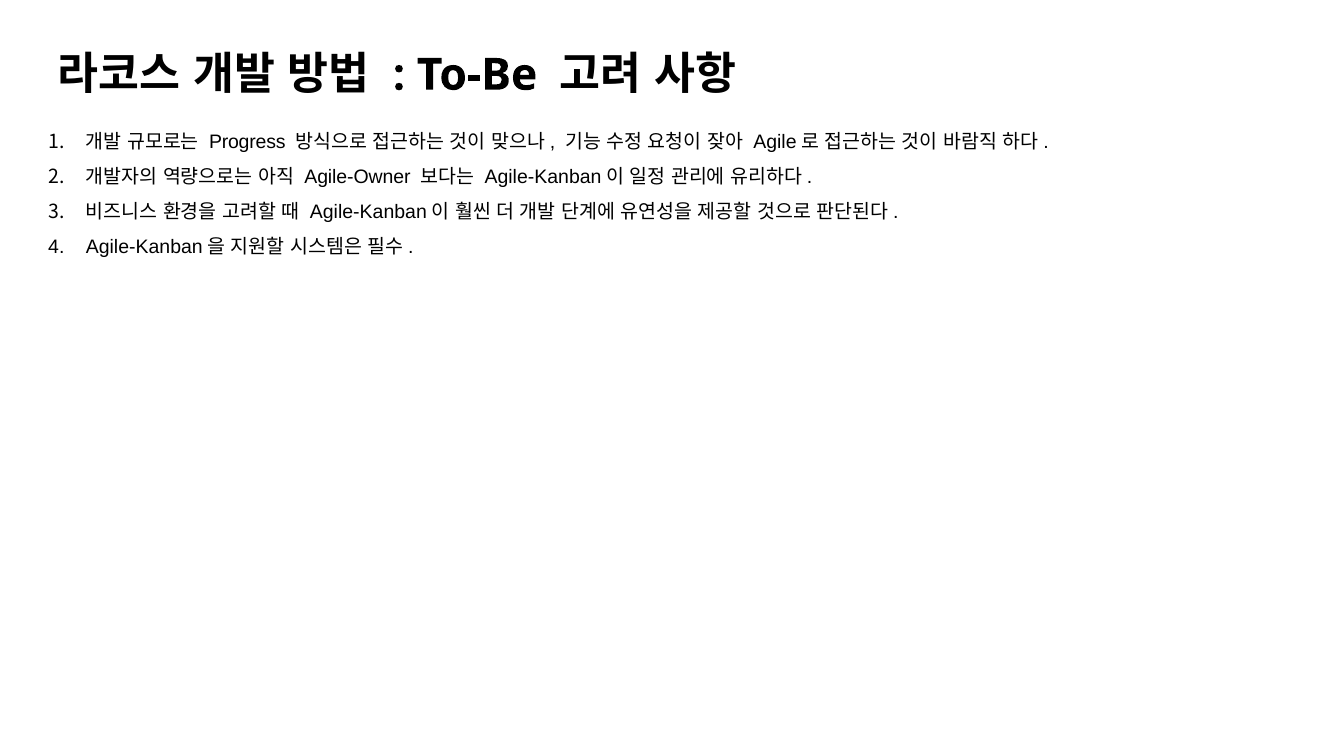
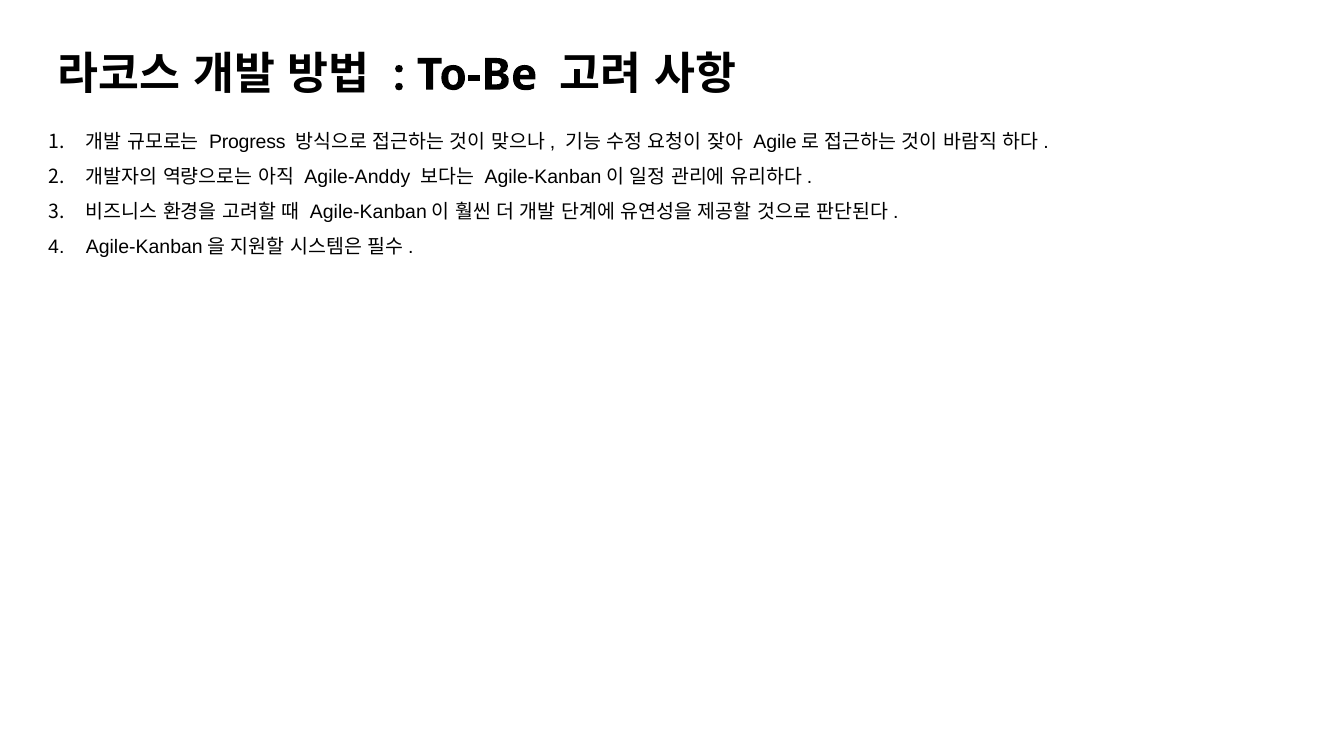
Agile-Owner: Agile-Owner -> Agile-Anddy (357, 177)
